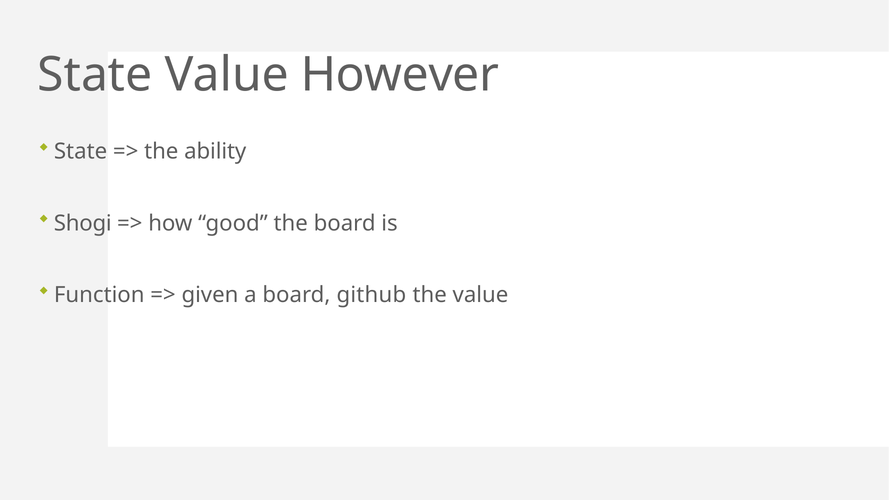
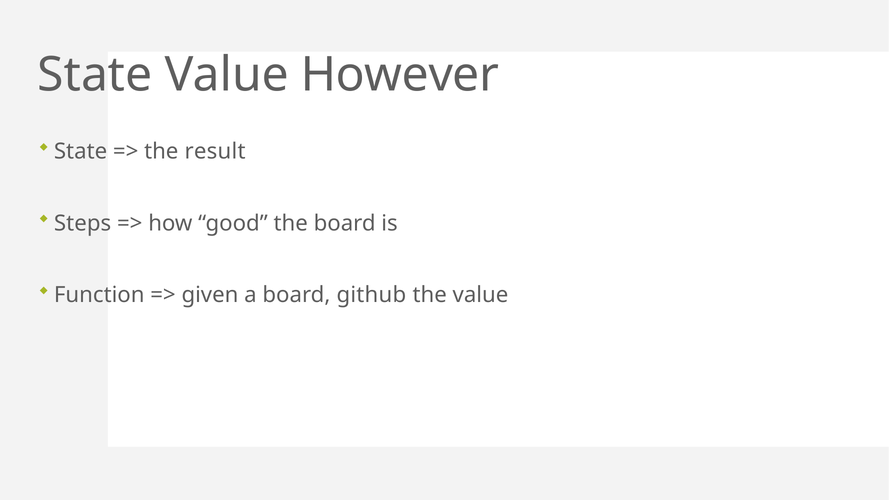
ability: ability -> result (215, 151)
Shogi: Shogi -> Steps (83, 223)
